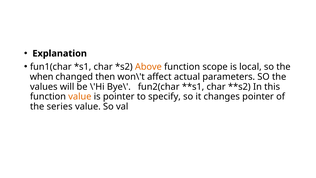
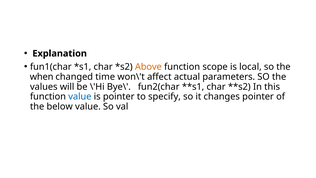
then: then -> time (105, 77)
value colour: orange -> blue (80, 97)
series: series -> below (60, 106)
